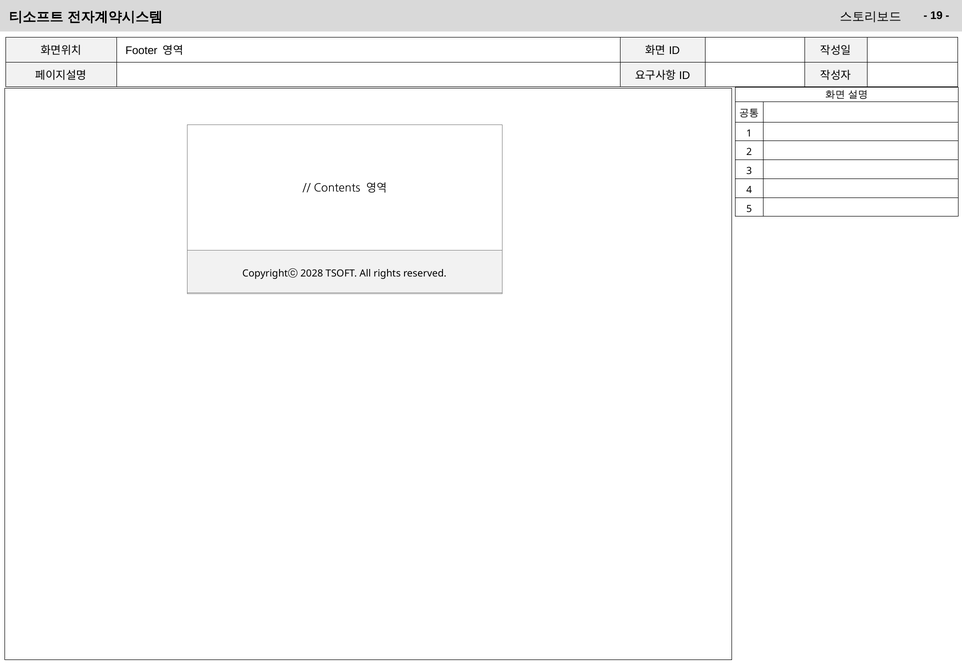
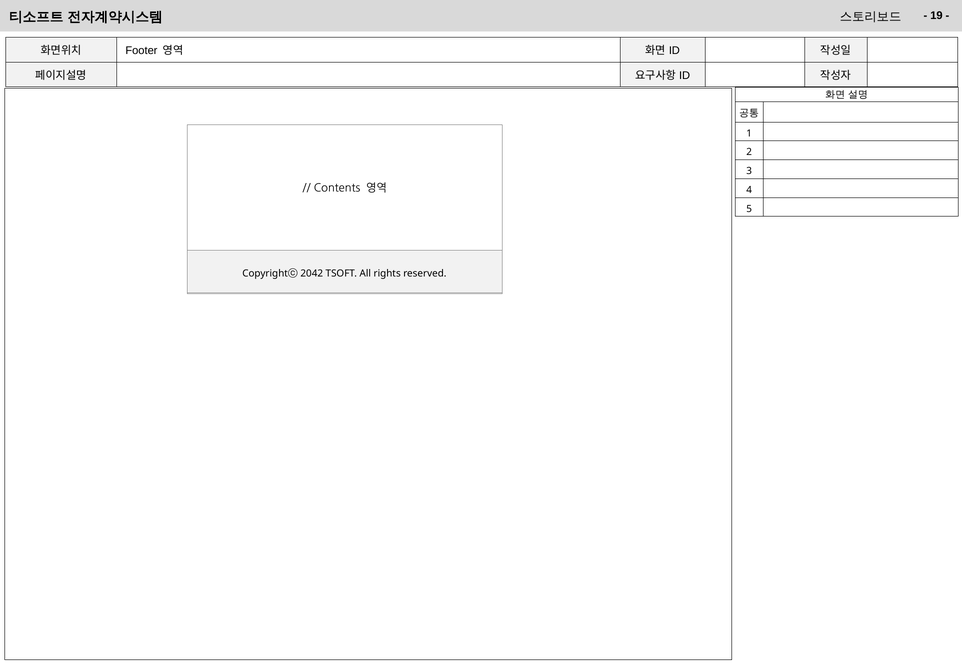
2028: 2028 -> 2042 (312, 273)
